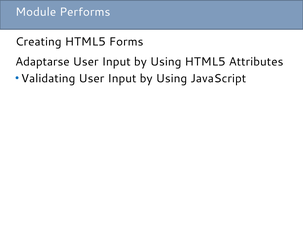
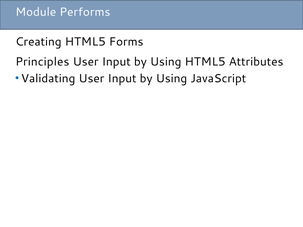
Adaptarse: Adaptarse -> Principles (42, 62)
